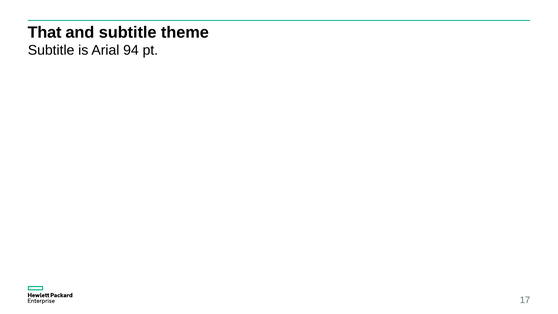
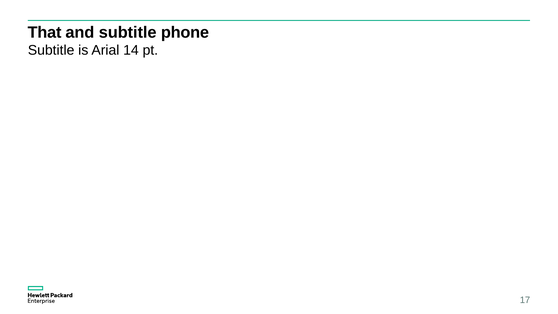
theme: theme -> phone (185, 33)
94: 94 -> 14 (131, 50)
